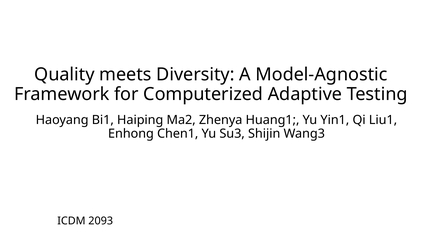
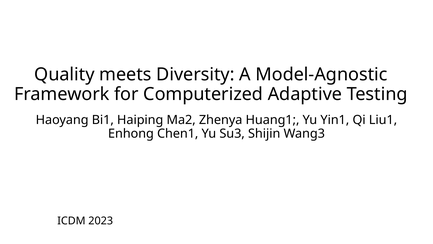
2093: 2093 -> 2023 (101, 221)
